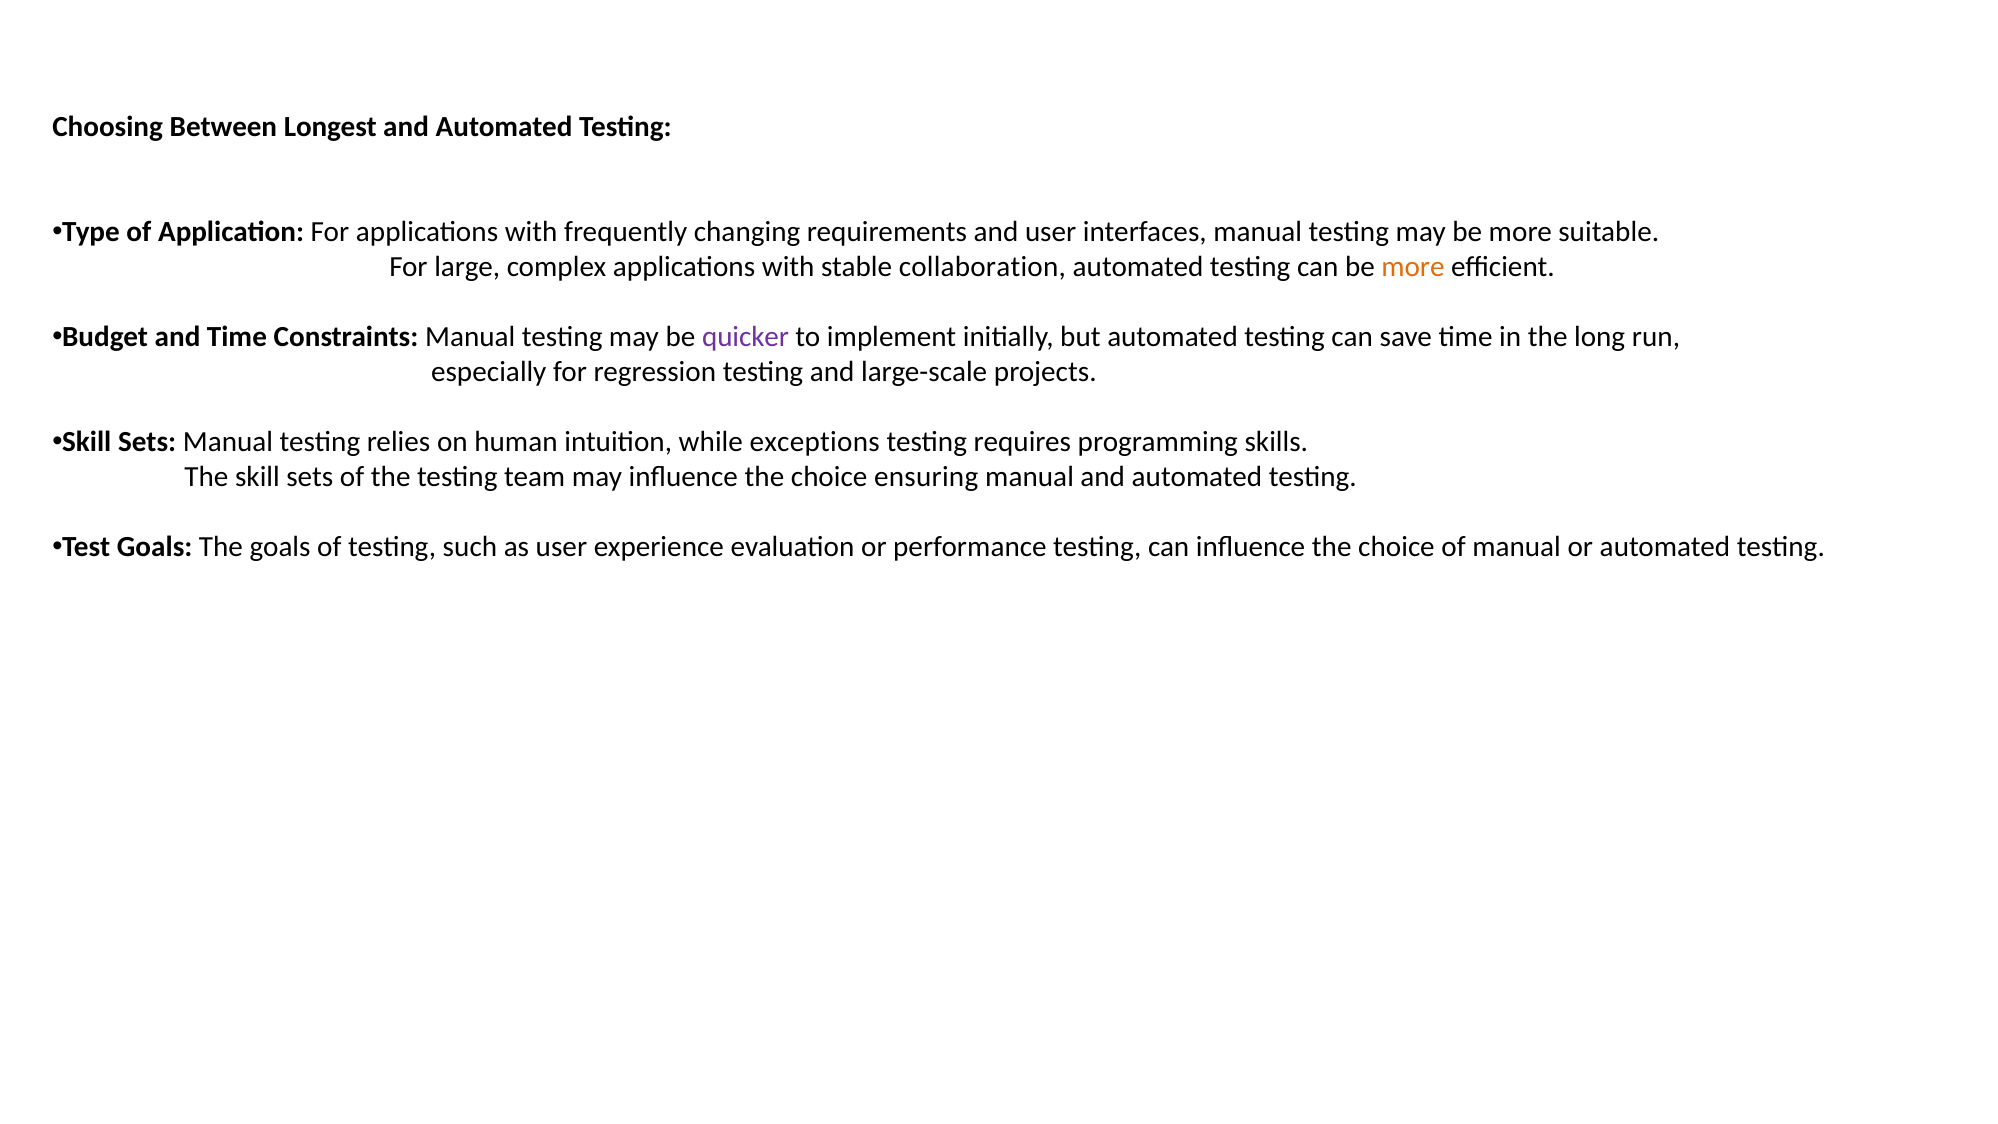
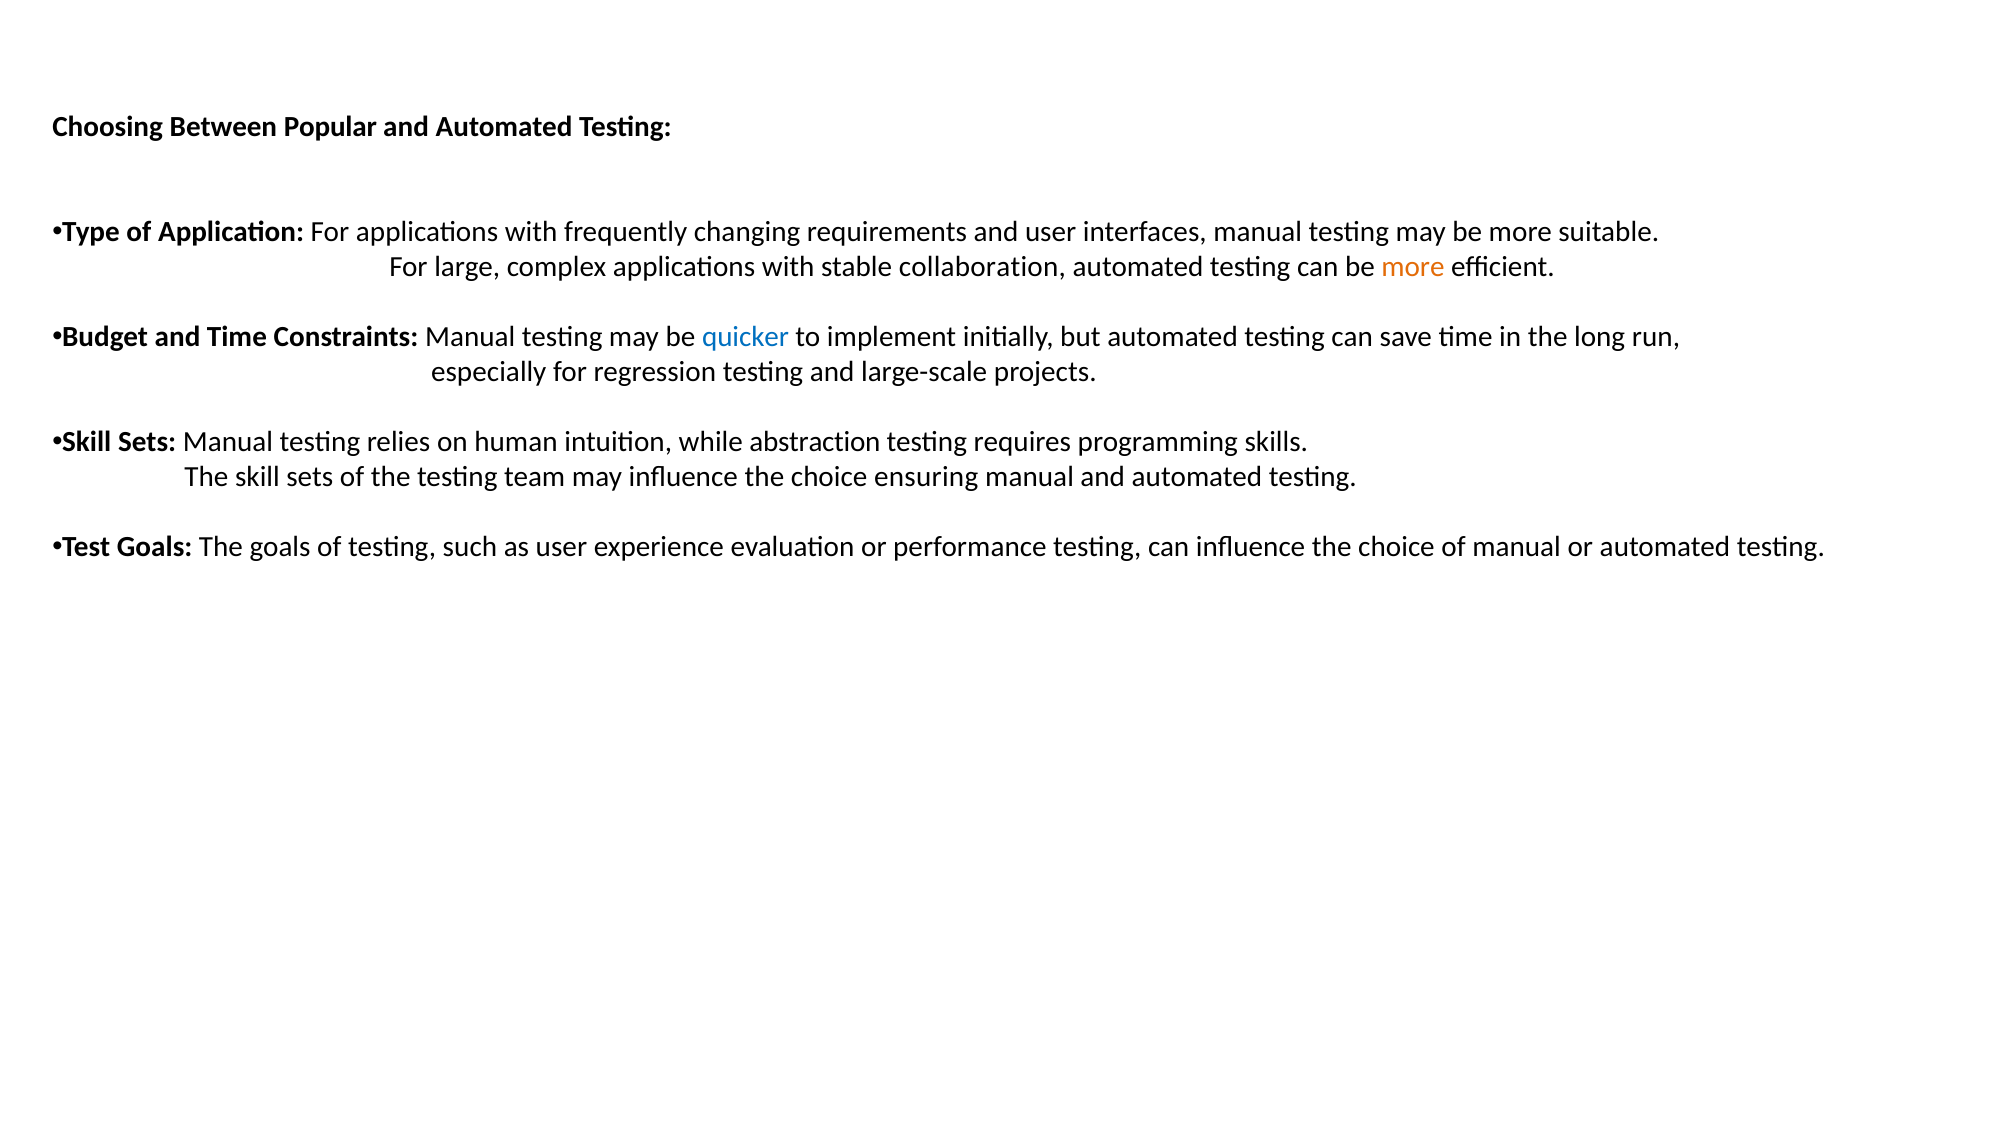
Longest: Longest -> Popular (330, 127)
quicker colour: purple -> blue (746, 337)
exceptions: exceptions -> abstraction (815, 442)
